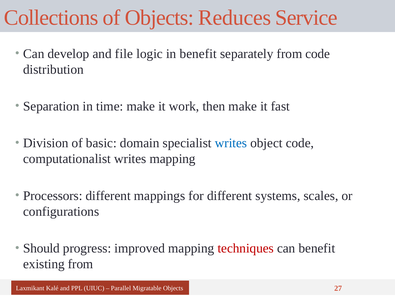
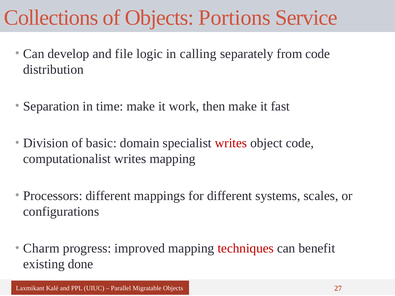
Reduces: Reduces -> Portions (235, 18)
in benefit: benefit -> calling (198, 54)
writes colour: blue -> red (231, 143)
Should: Should -> Charm (41, 249)
existing from: from -> done (81, 264)
